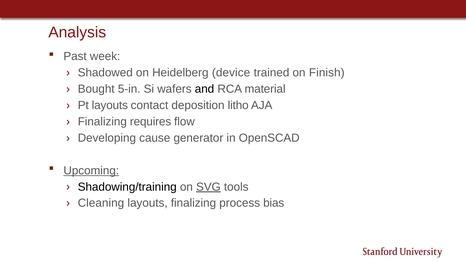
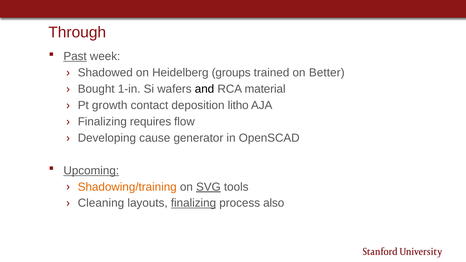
Analysis: Analysis -> Through (77, 33)
Past underline: none -> present (75, 56)
device: device -> groups (231, 73)
Finish: Finish -> Better (327, 73)
5-in: 5-in -> 1-in (129, 89)
Pt layouts: layouts -> growth (110, 105)
Shadowing/training colour: black -> orange (127, 187)
finalizing underline: none -> present (193, 203)
bias: bias -> also (274, 203)
